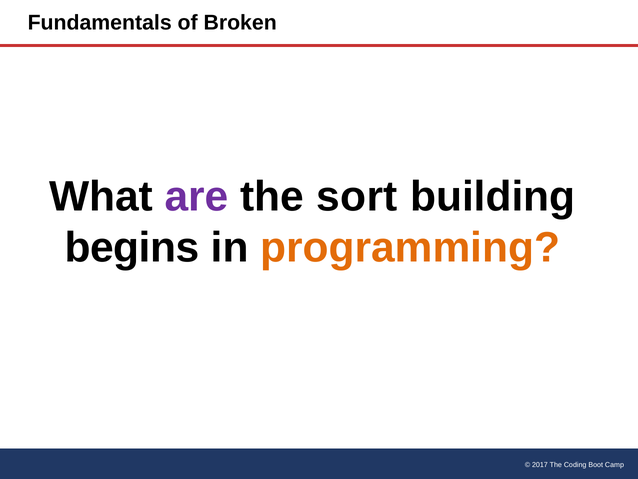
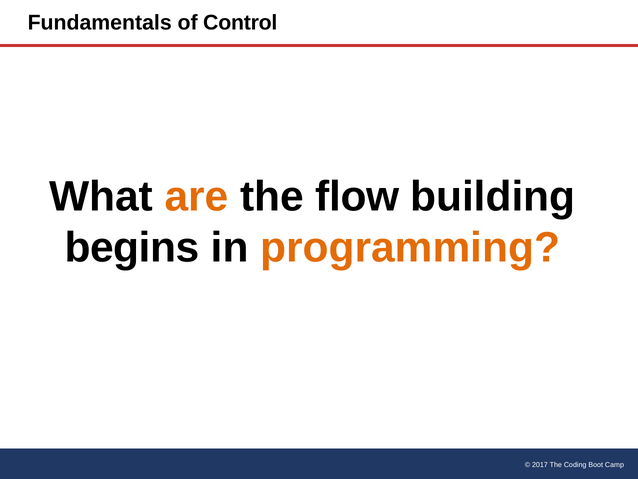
Broken: Broken -> Control (240, 23)
are colour: purple -> orange (197, 197)
sort: sort -> flow (357, 197)
